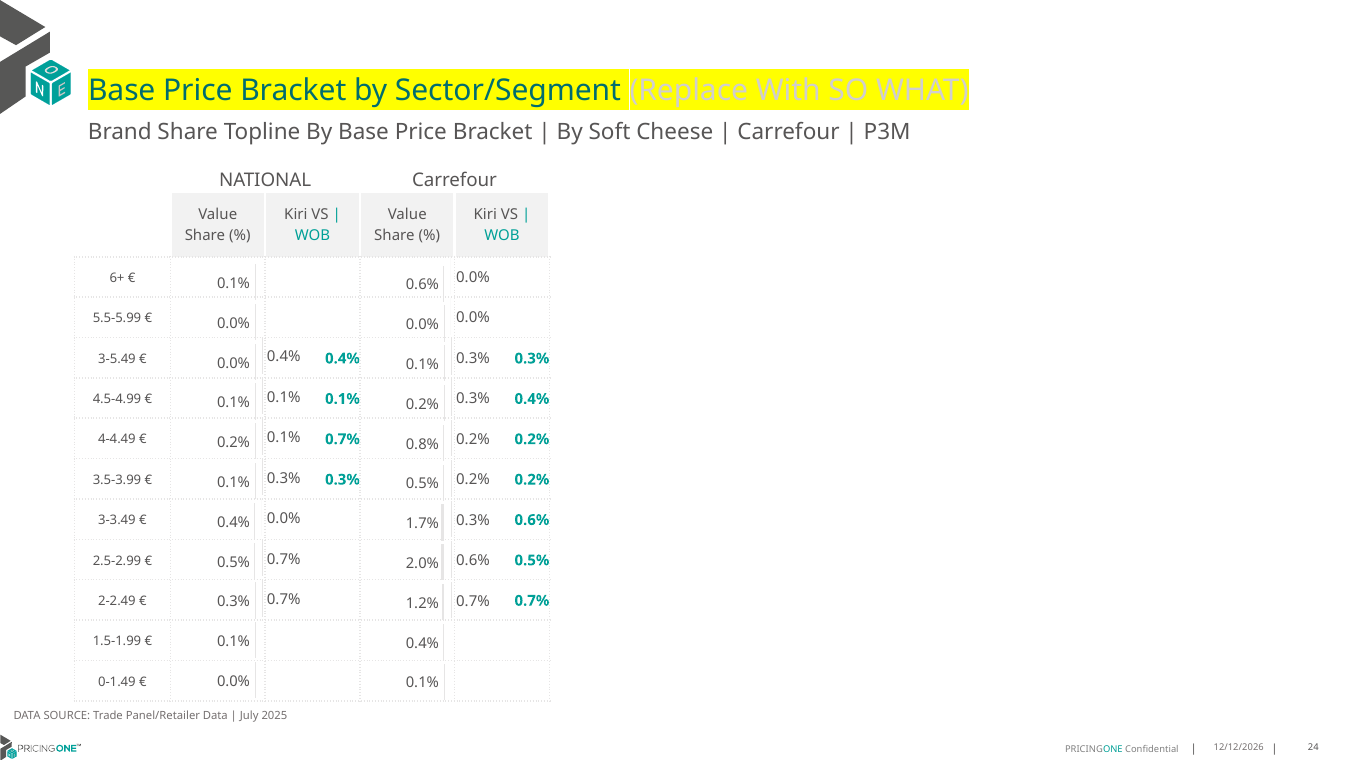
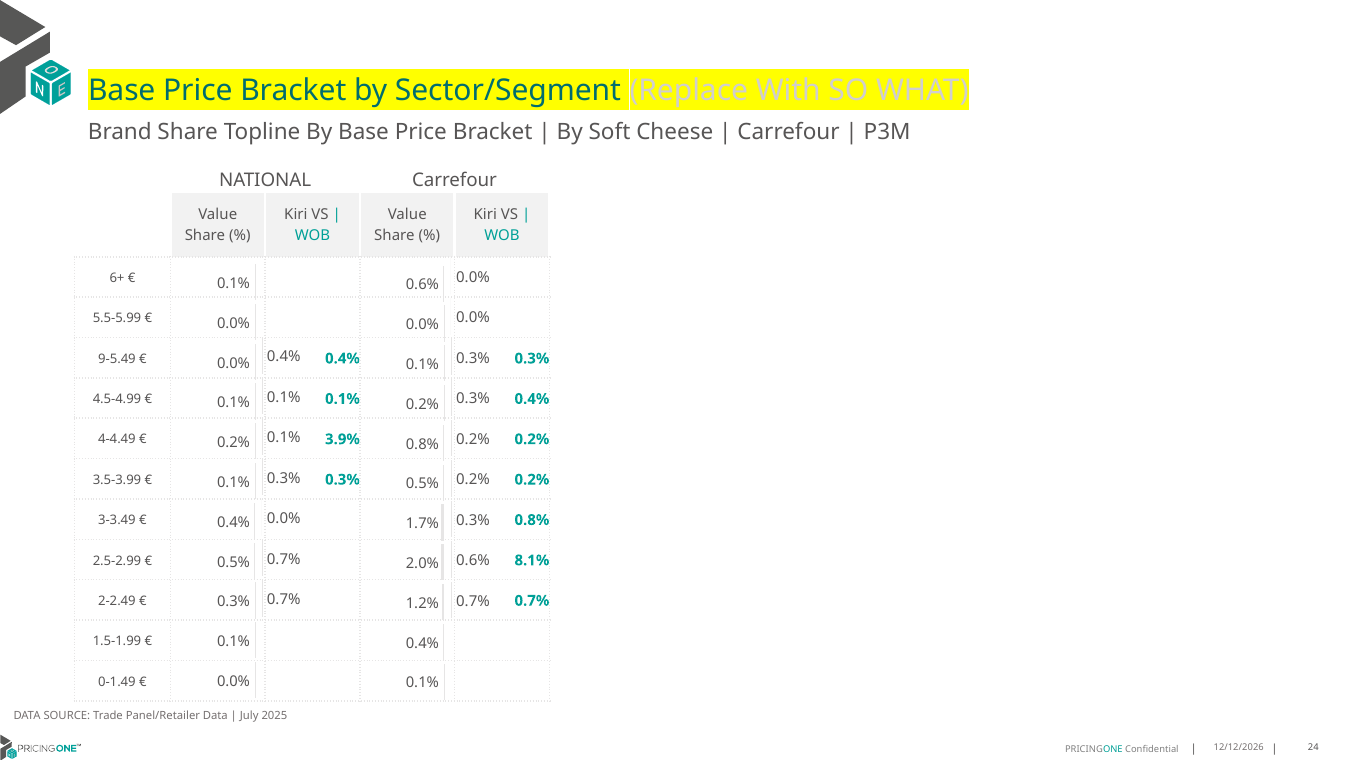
3-5.49: 3-5.49 -> 9-5.49 (117, 359)
0.7%: 0.7% -> 3.9% (342, 440)
0.6%: 0.6% -> 0.8% (532, 520)
0.5%: 0.5% -> 8.1% (532, 561)
